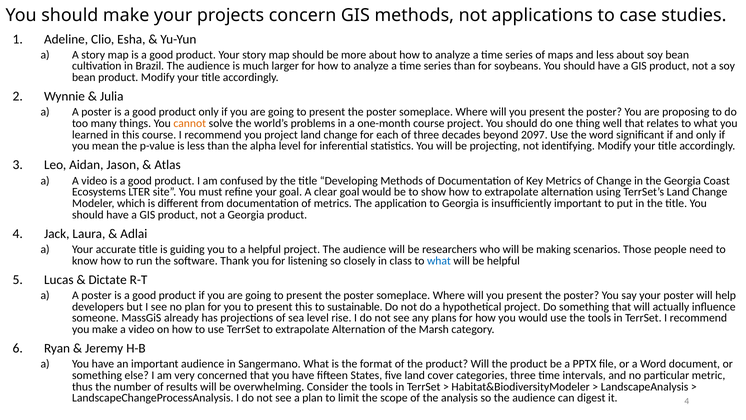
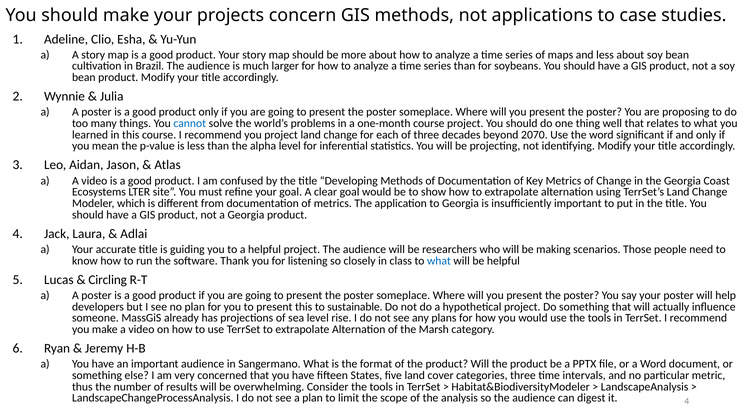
cannot colour: orange -> blue (190, 123)
2097: 2097 -> 2070 (534, 135)
Dictate: Dictate -> Circling (108, 280)
